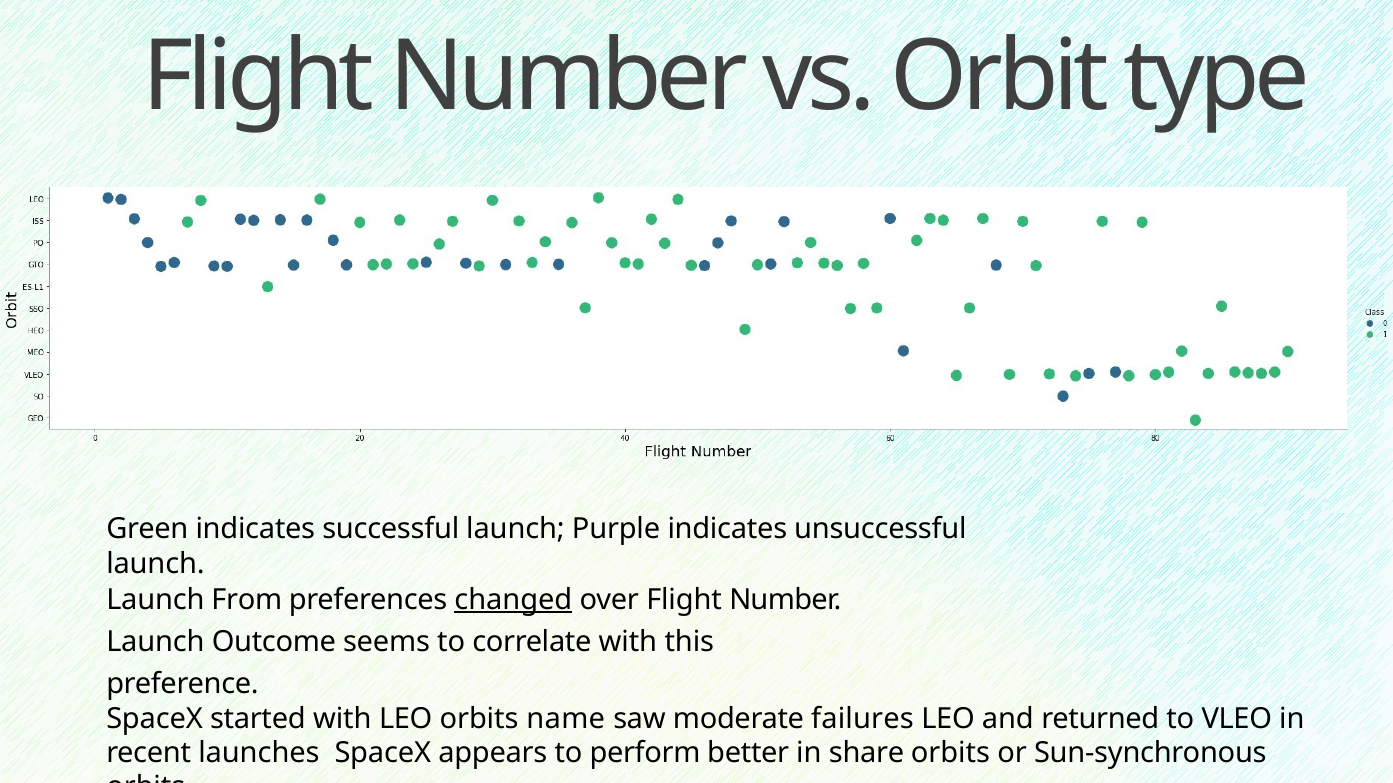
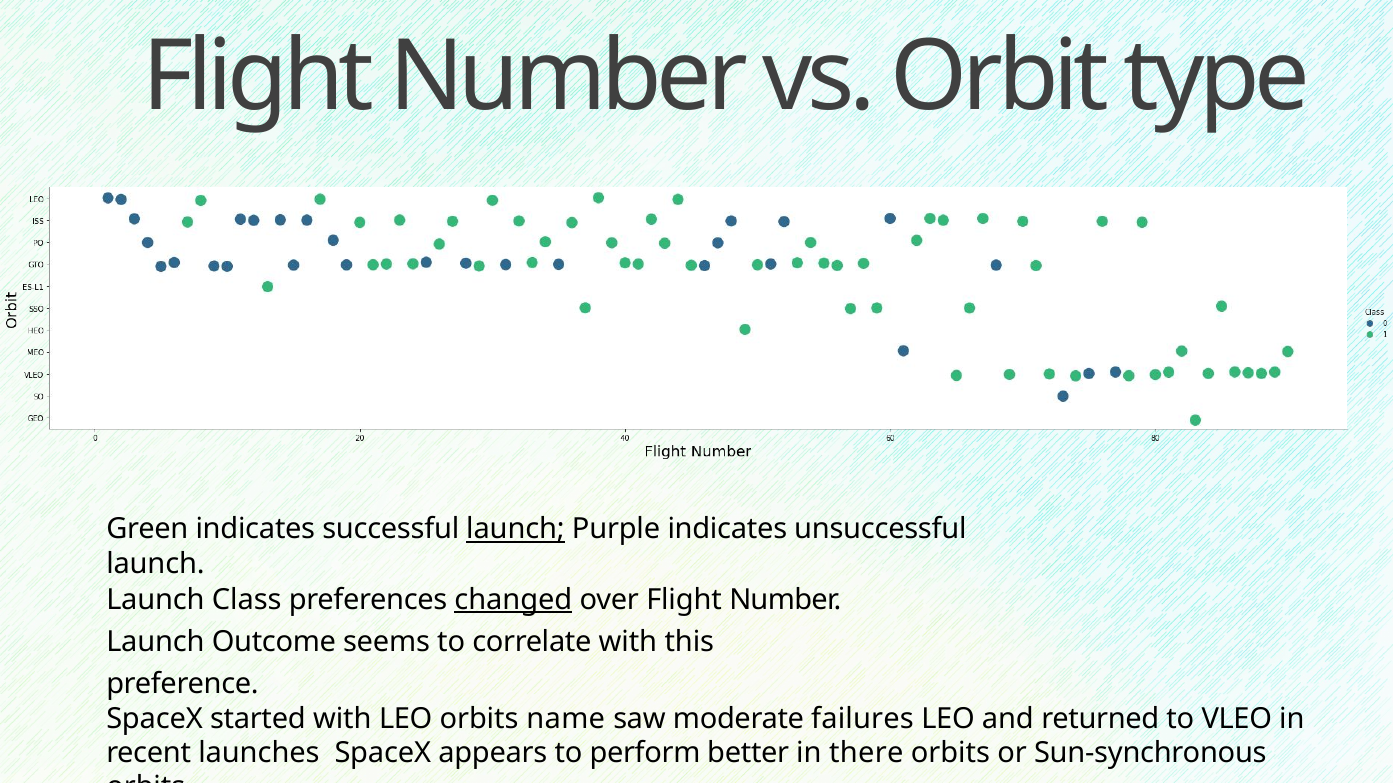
launch underline: none -> present (515, 530)
From: From -> Class (247, 600)
share: share -> there (866, 754)
